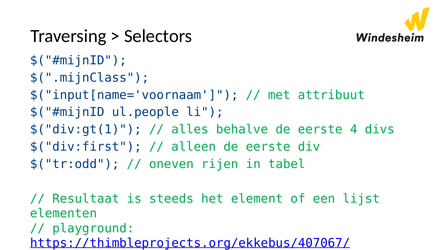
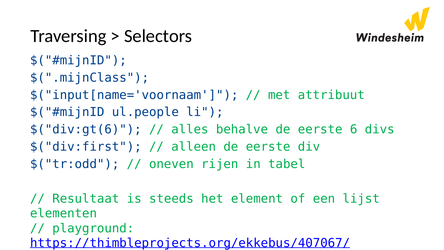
$("div:gt(1: $("div:gt(1 -> $("div:gt(6 (86, 129)
4: 4 -> 6 (354, 129)
